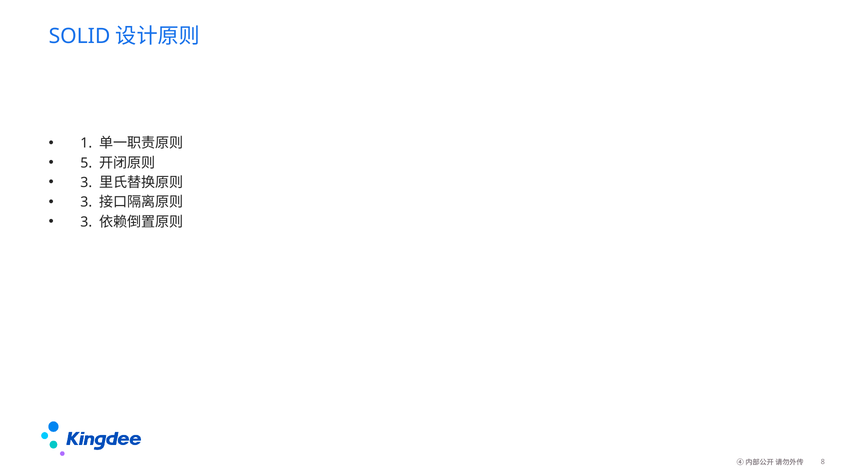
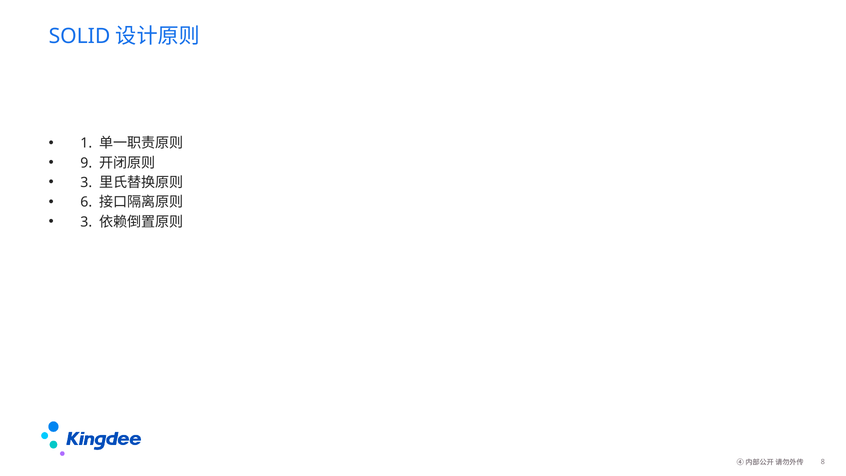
5: 5 -> 9 (86, 163)
3: 3 -> 6 (86, 202)
